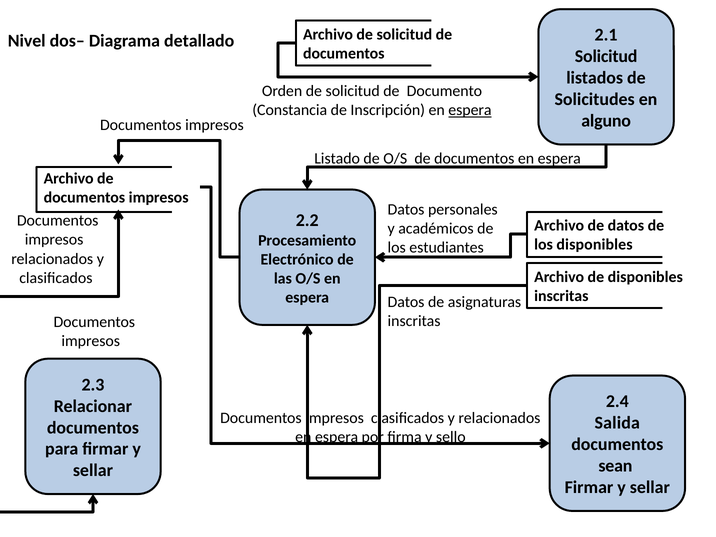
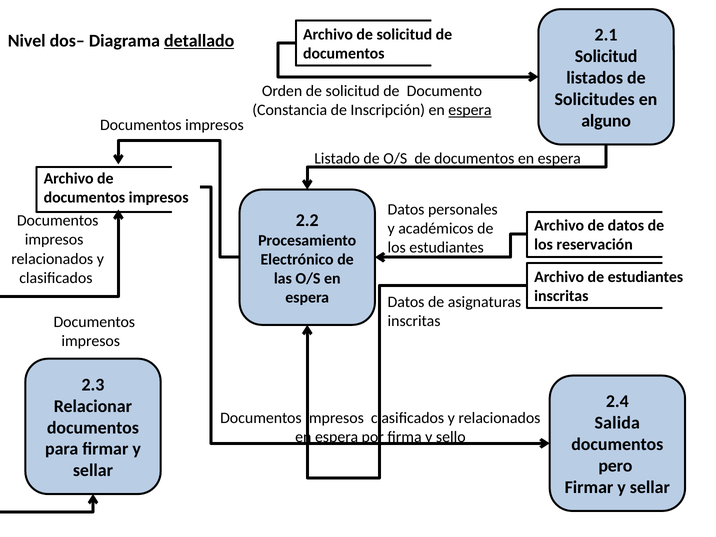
detallado underline: none -> present (199, 41)
disponibles: disponibles -> reservación (595, 245)
de disponibles: disponibles -> estudiantes (645, 277)
sean: sean -> pero (615, 466)
